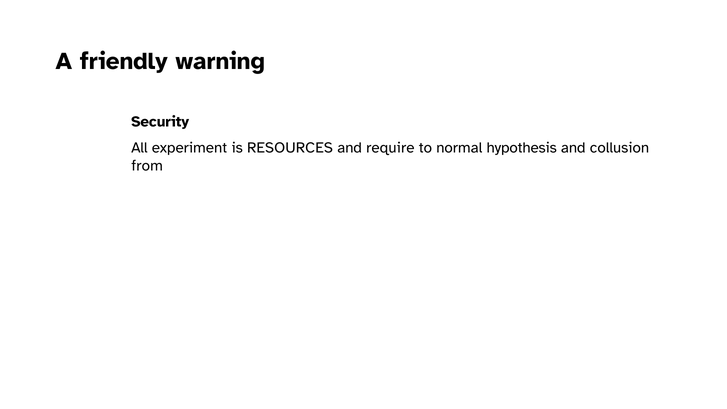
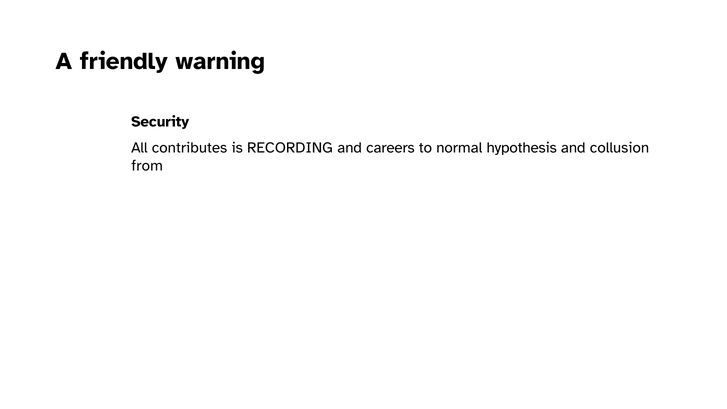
experiment: experiment -> contributes (190, 147)
RESOURCES: RESOURCES -> RECORDING (290, 147)
require: require -> careers (390, 147)
